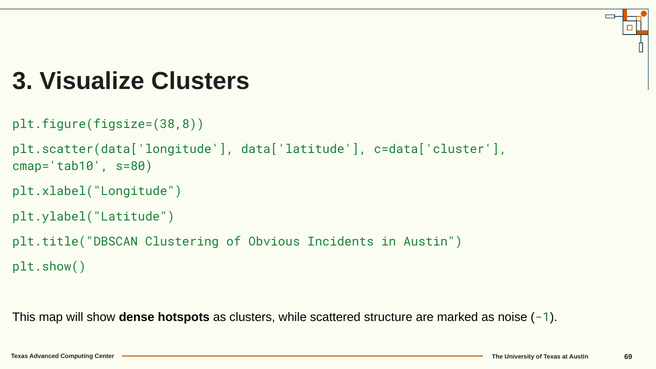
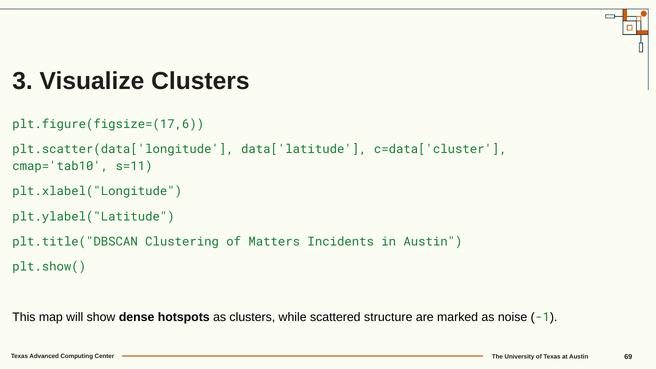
plt.figure(figsize=(38,8: plt.figure(figsize=(38,8 -> plt.figure(figsize=(17,6 (108, 124)
s=80: s=80 -> s=11 (134, 166)
Obvious: Obvious -> Matters (274, 242)
